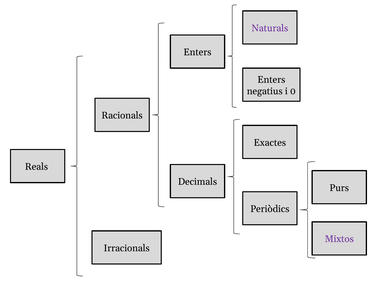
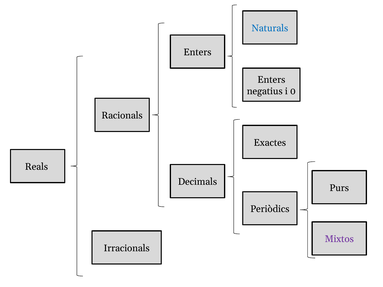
Naturals colour: purple -> blue (270, 28)
